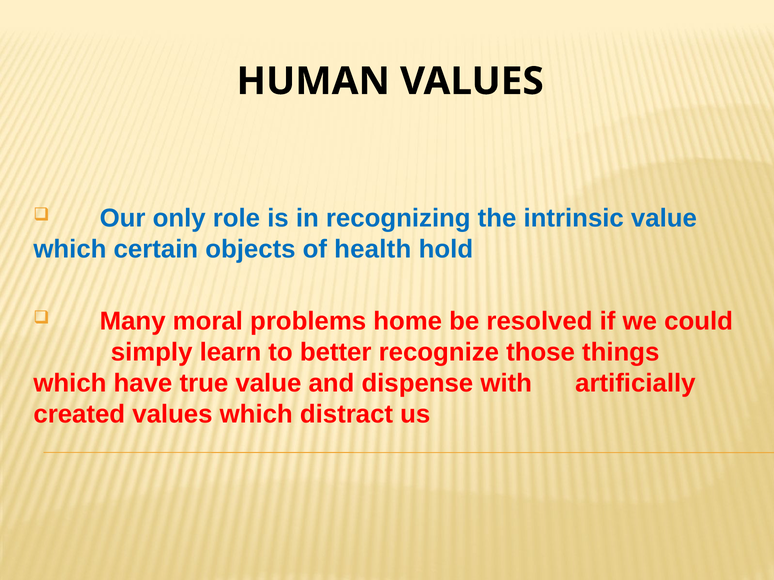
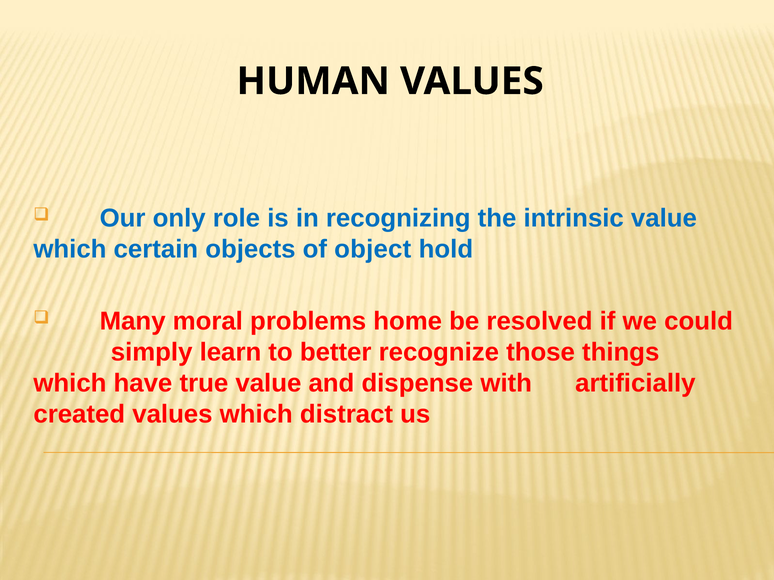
health: health -> object (373, 250)
